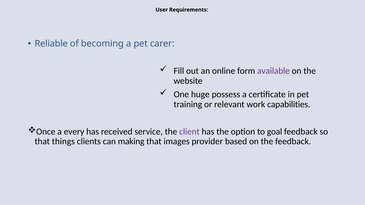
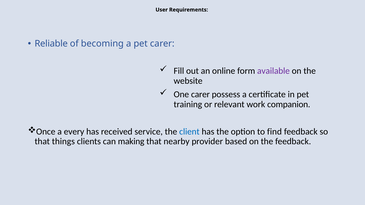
One huge: huge -> carer (200, 95)
capabilities: capabilities -> companion (289, 104)
client colour: purple -> blue (189, 132)
goal: goal -> find (274, 132)
images: images -> nearby (177, 142)
